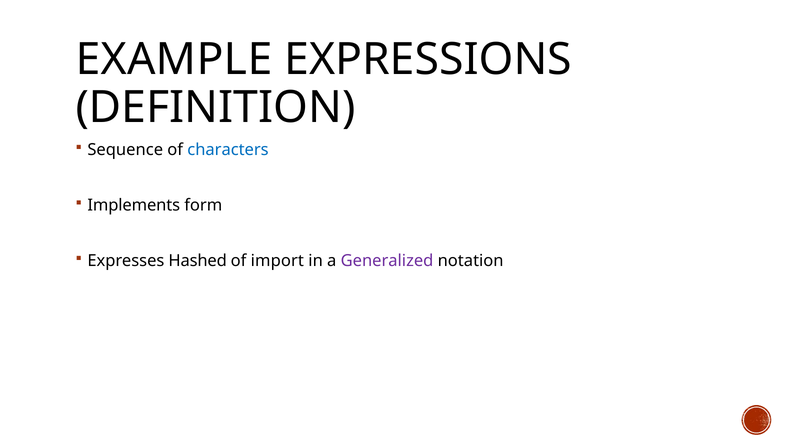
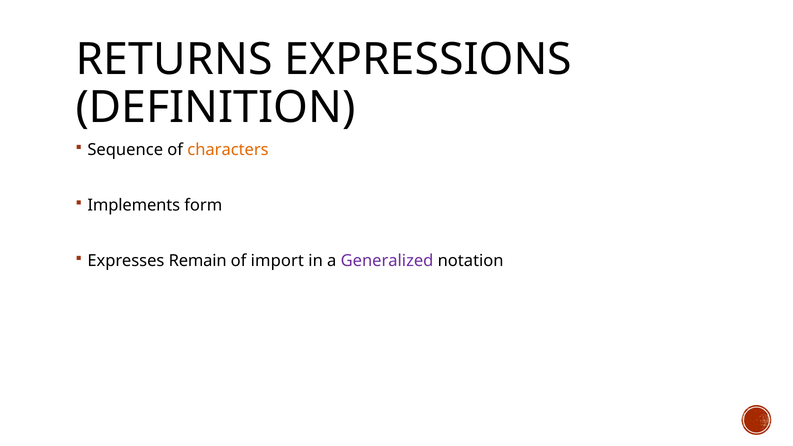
EXAMPLE: EXAMPLE -> RETURNS (174, 59)
characters colour: blue -> orange (228, 150)
Hashed: Hashed -> Remain (198, 261)
